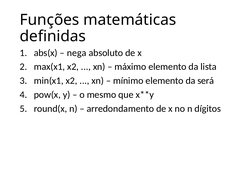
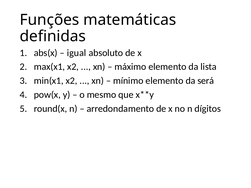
nega: nega -> igual (77, 53)
